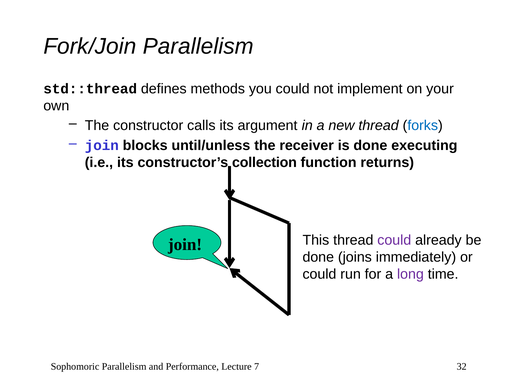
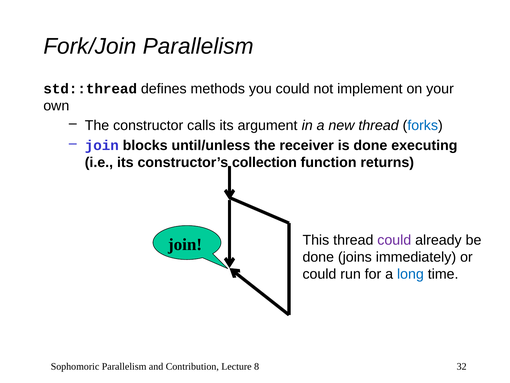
long colour: purple -> blue (410, 274)
Performance: Performance -> Contribution (192, 366)
7: 7 -> 8 (257, 366)
